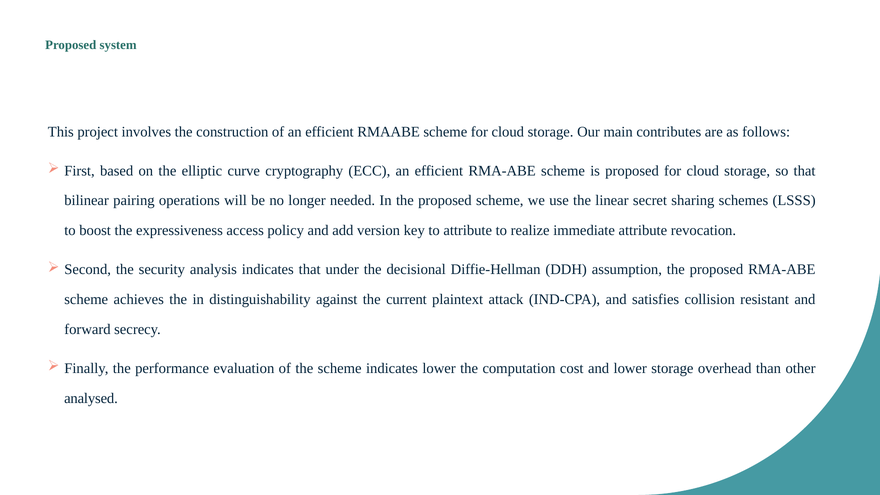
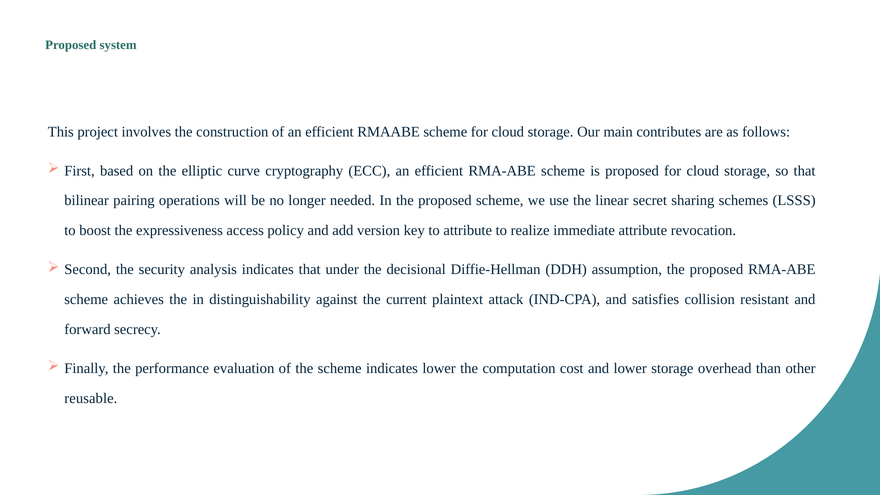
analysed: analysed -> reusable (91, 398)
